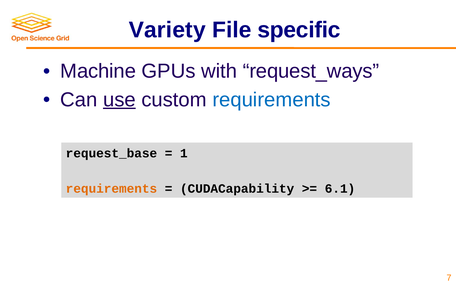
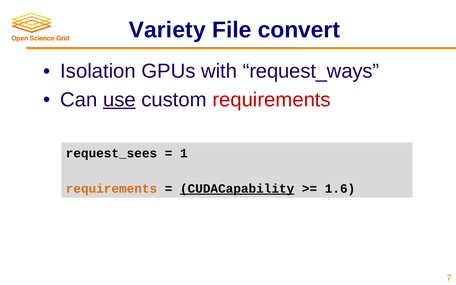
specific: specific -> convert (299, 30)
Machine: Machine -> Isolation (98, 71)
requirements colour: blue -> red (272, 100)
request_base: request_base -> request_sees (111, 153)
CUDACapability underline: none -> present (237, 189)
6.1: 6.1 -> 1.6 (340, 189)
